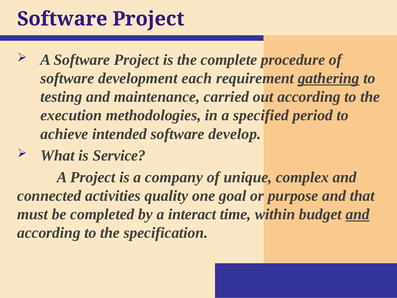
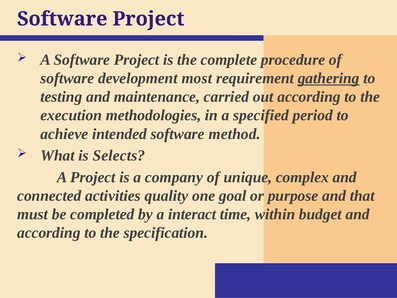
each: each -> most (197, 78)
develop: develop -> method (235, 134)
Service: Service -> Selects (119, 155)
and underline: present -> none (358, 214)
